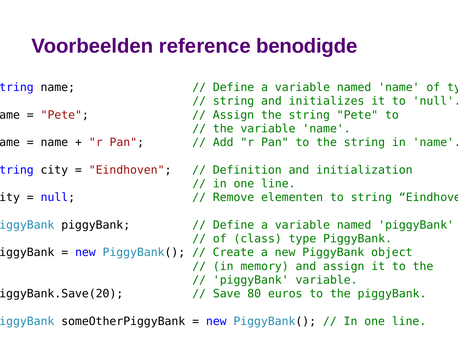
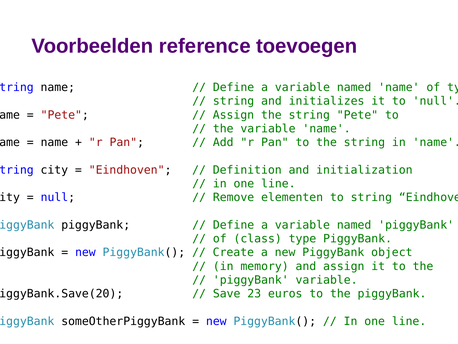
benodigde: benodigde -> toevoegen (307, 46)
80: 80 -> 23 (254, 293)
